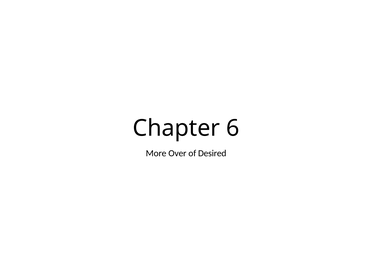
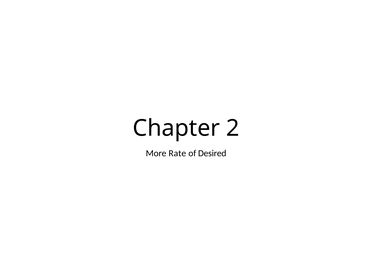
6: 6 -> 2 (233, 128)
Over: Over -> Rate (177, 153)
